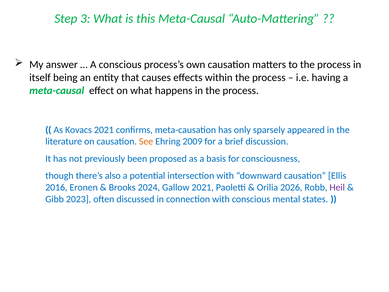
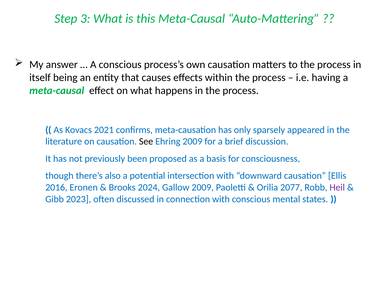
See colour: orange -> black (146, 141)
Gallow 2021: 2021 -> 2009 (203, 187)
2026: 2026 -> 2077 (291, 187)
